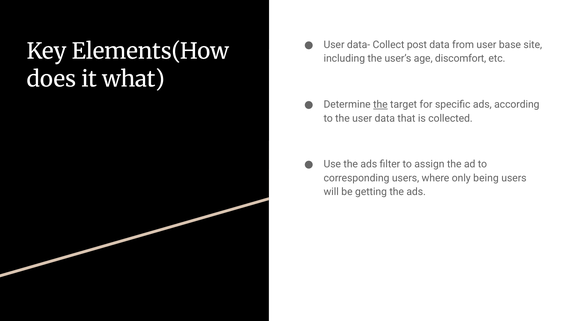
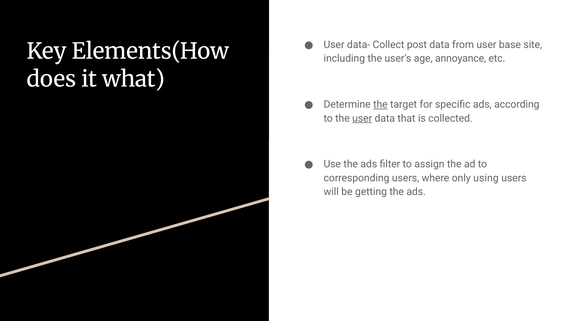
discomfort: discomfort -> annoyance (461, 58)
user underline: none -> present (362, 118)
being: being -> using (486, 178)
